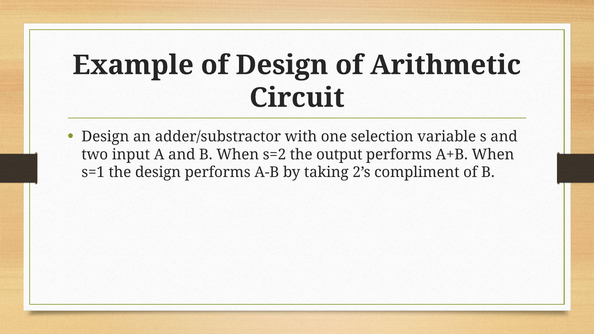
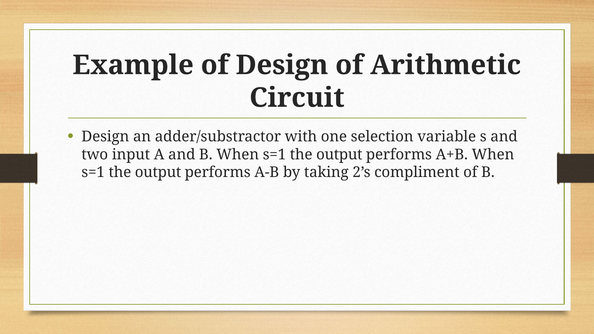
B When s=2: s=2 -> s=1 (274, 155)
design: design -> output (158, 172)
